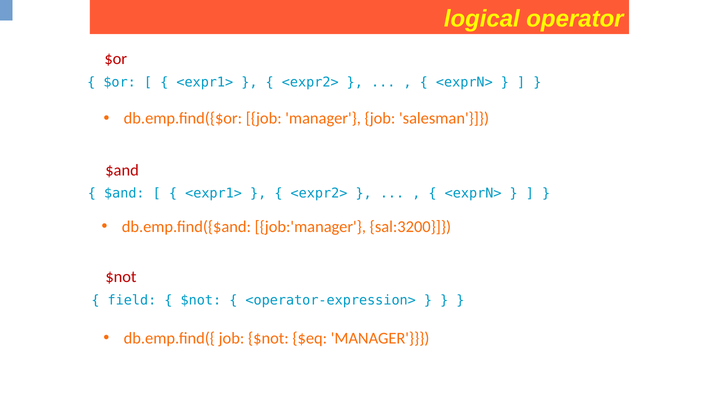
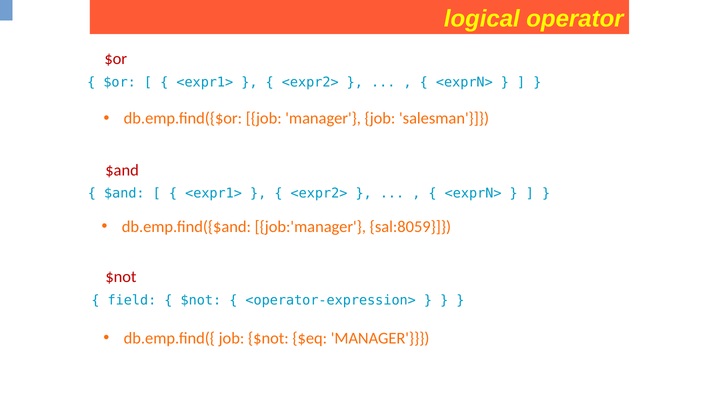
sal:3200: sal:3200 -> sal:8059 (410, 226)
